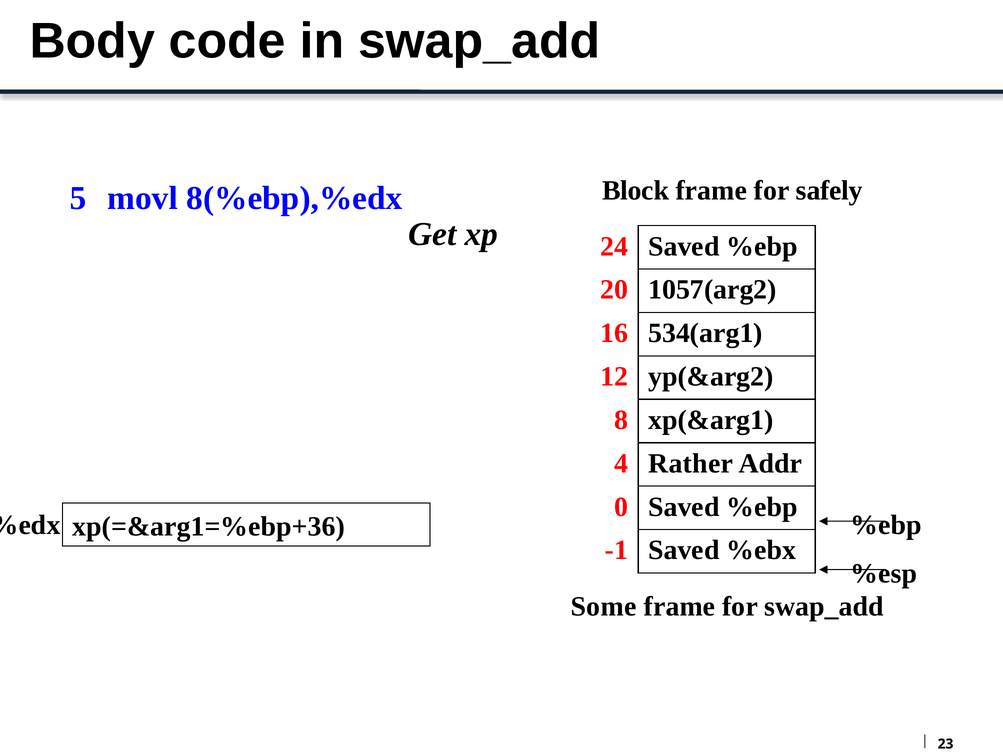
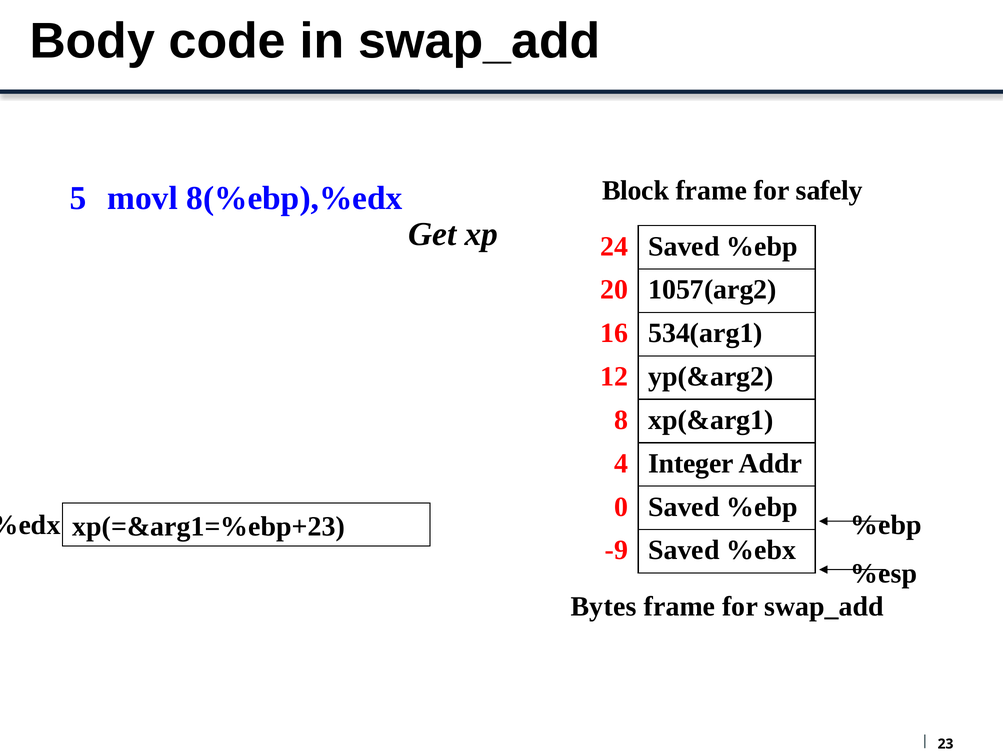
Rather: Rather -> Integer (691, 464)
xp(=&arg1=%ebp+36: xp(=&arg1=%ebp+36 -> xp(=&arg1=%ebp+23 (209, 527)
-1: -1 -> -9 (617, 550)
Some: Some -> Bytes (604, 607)
